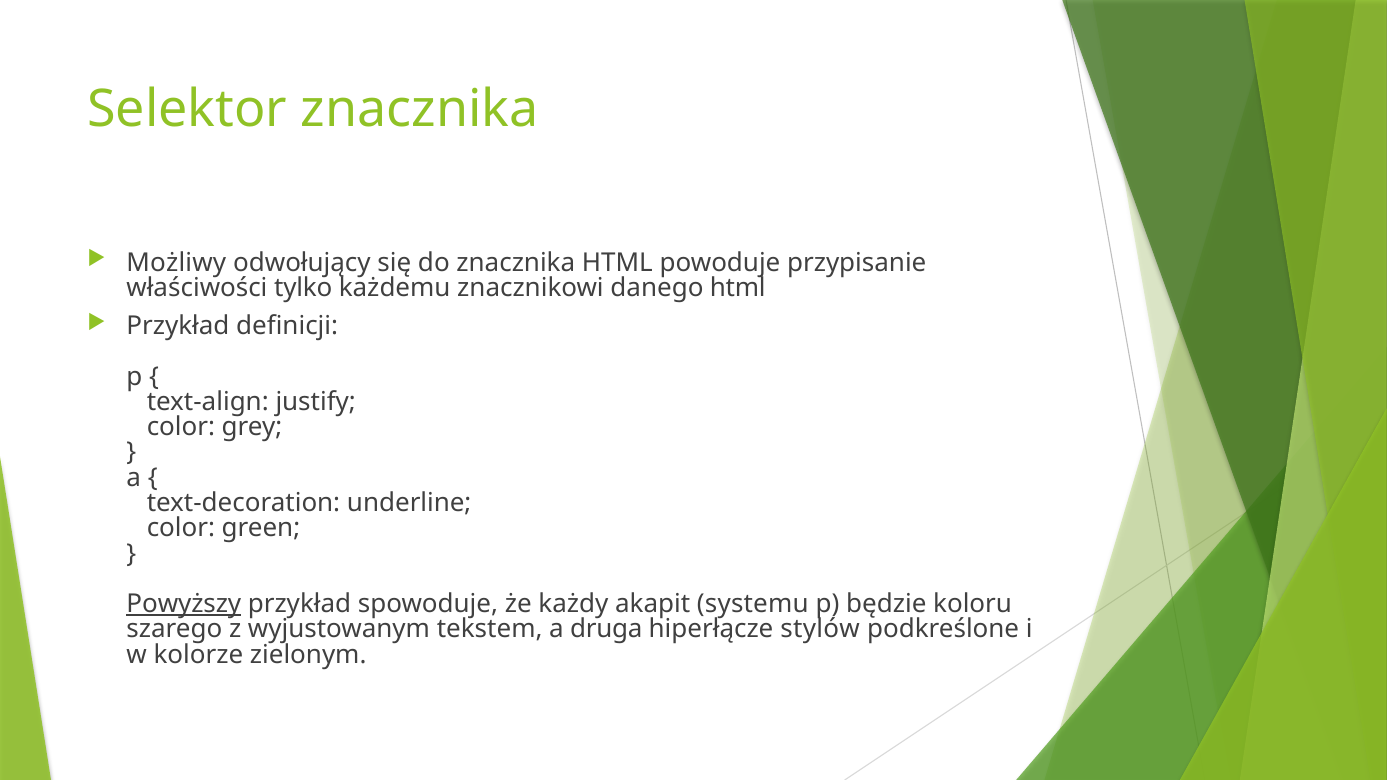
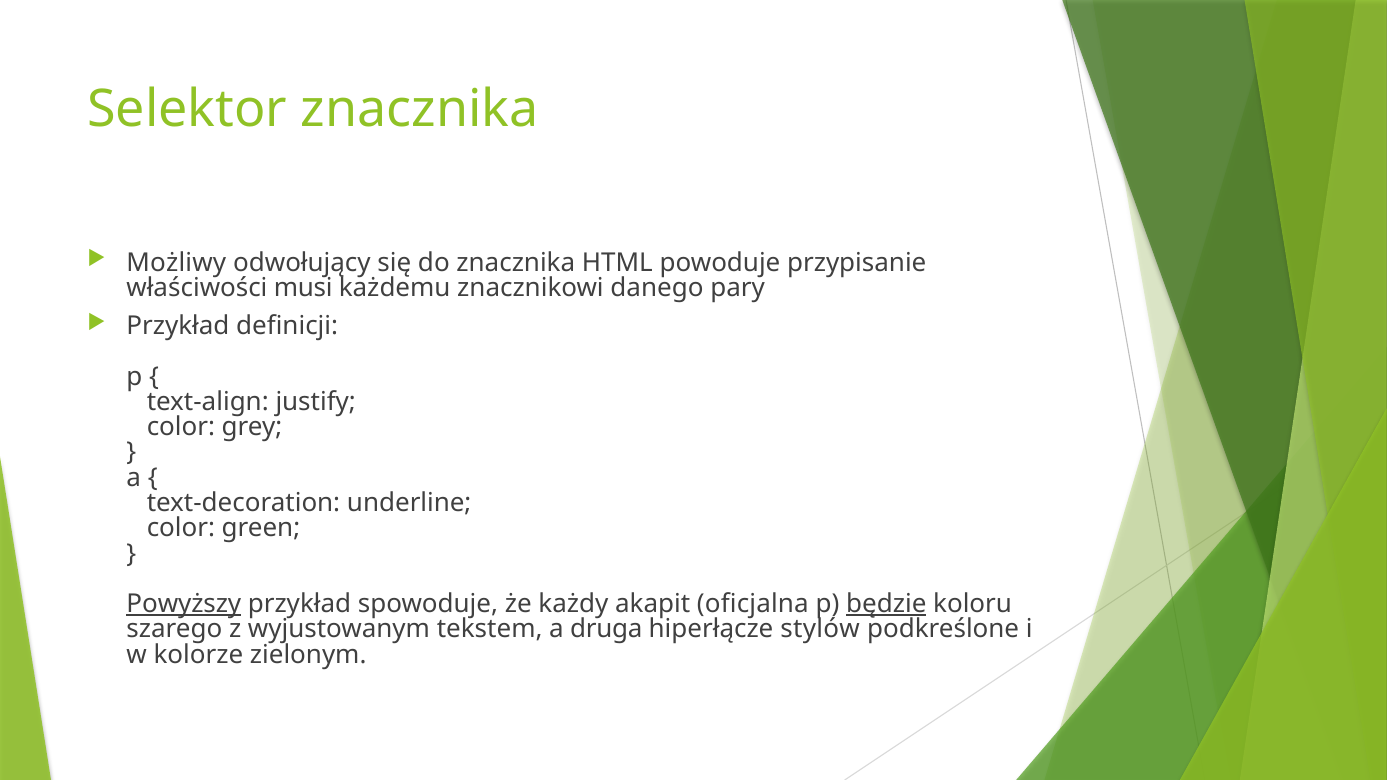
tylko: tylko -> musi (303, 288)
danego html: html -> pary (738, 288)
systemu: systemu -> oficjalna (753, 604)
będzie underline: none -> present (886, 604)
